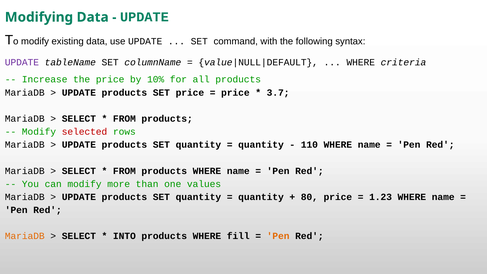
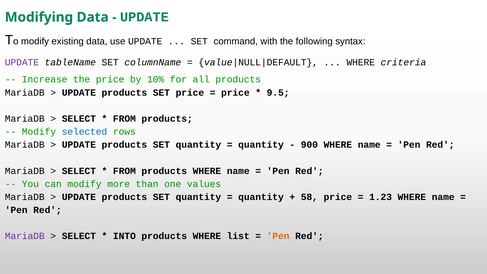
3.7: 3.7 -> 9.5 (278, 93)
selected colour: red -> blue (85, 132)
110: 110 -> 900 (309, 145)
80: 80 -> 58 (309, 197)
MariaDB colour: orange -> purple (25, 236)
fill: fill -> list (238, 236)
